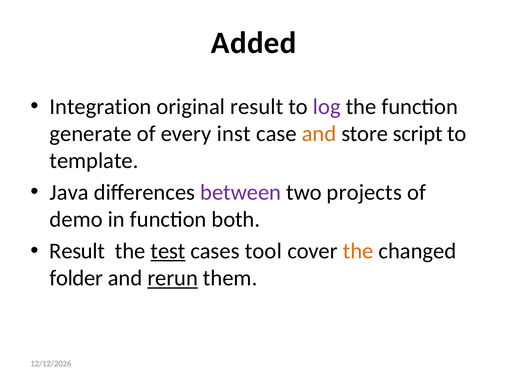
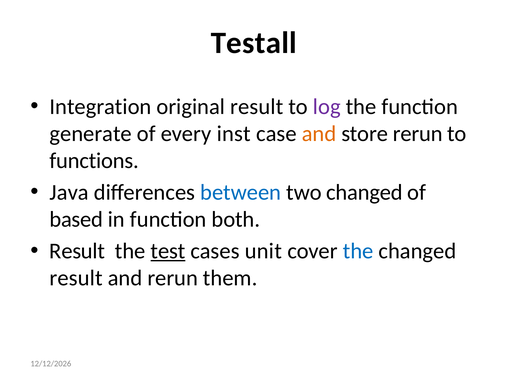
Added: Added -> Testall (254, 43)
store script: script -> rerun (418, 134)
template: template -> functions (94, 161)
between colour: purple -> blue (241, 192)
two projects: projects -> changed (364, 192)
demo: demo -> based (76, 219)
tool: tool -> unit (263, 251)
the colour: orange -> blue (358, 251)
folder: folder -> result (76, 278)
rerun underline: present -> none (173, 278)
